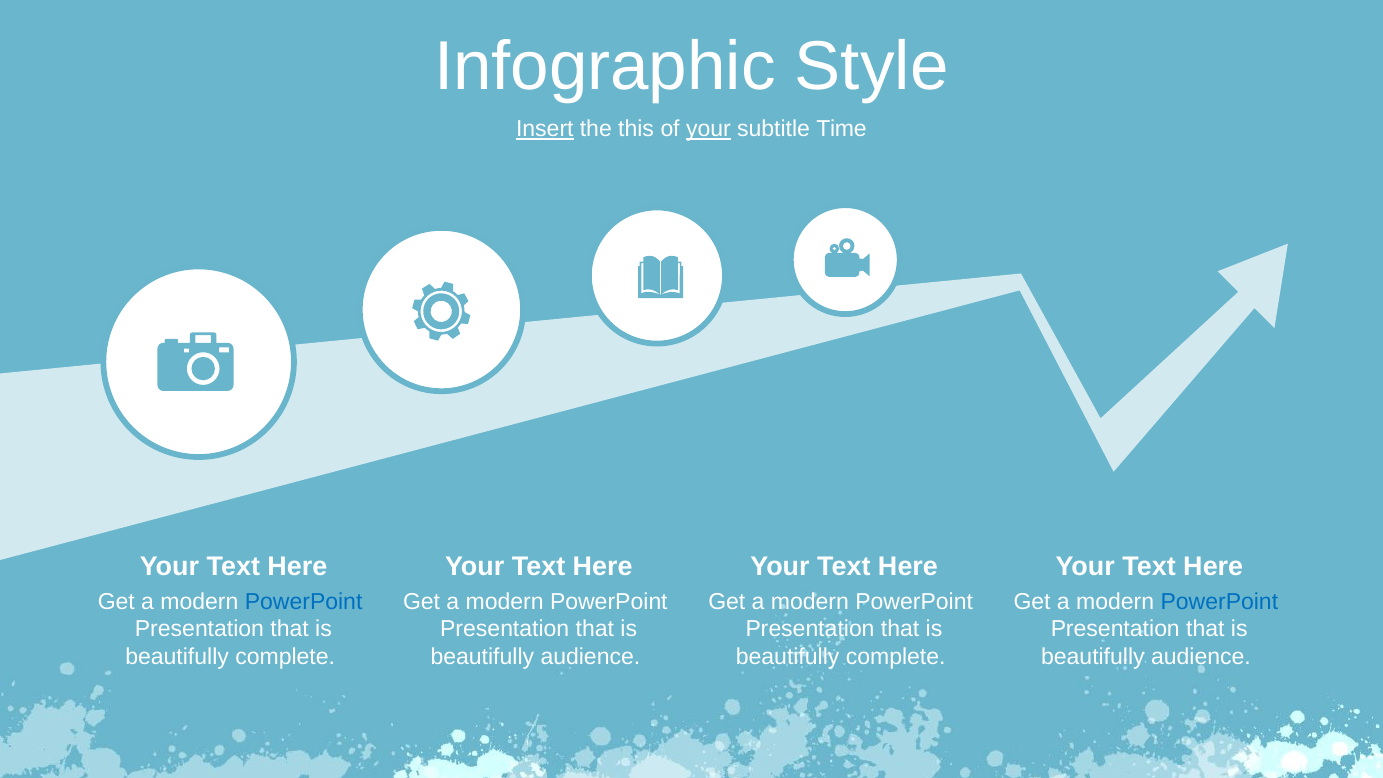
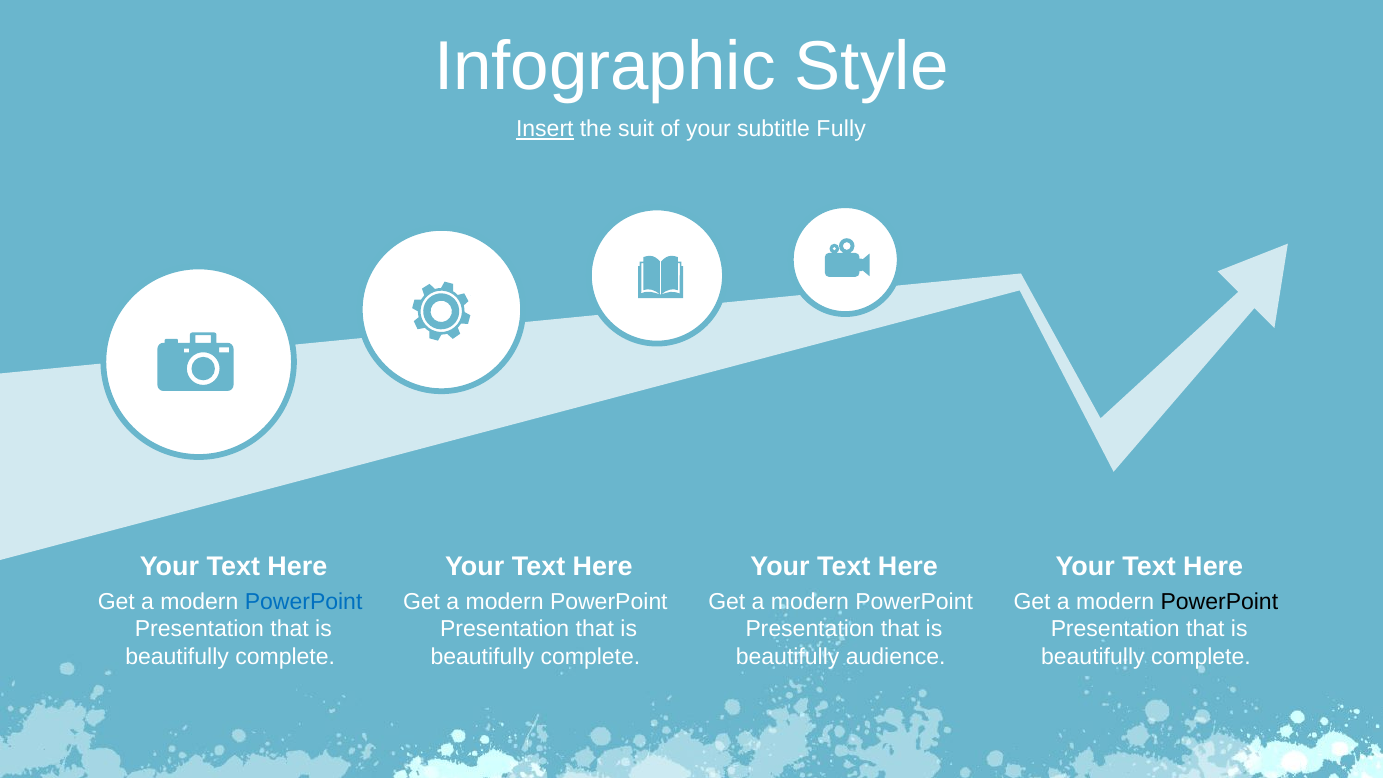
this: this -> suit (636, 129)
your underline: present -> none (708, 129)
Time: Time -> Fully (841, 129)
PowerPoint colour: blue -> black (1219, 602)
audience: audience -> complete (590, 657)
complete: complete -> audience (896, 657)
audience: audience -> complete (1201, 657)
